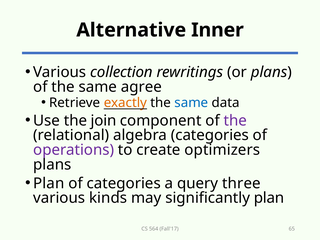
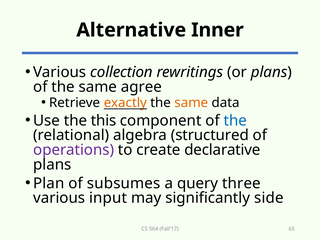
same colour: blue -> orange (191, 103)
join: join -> this (104, 121)
the colour: purple -> blue (235, 121)
algebra categories: categories -> structured (210, 135)
optimizers: optimizers -> declarative (222, 150)
of categories: categories -> subsumes (124, 183)
kinds: kinds -> input (108, 198)
significantly plan: plan -> side (269, 198)
